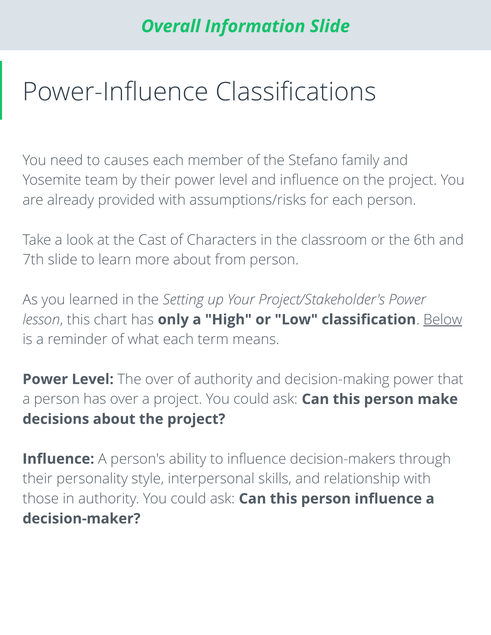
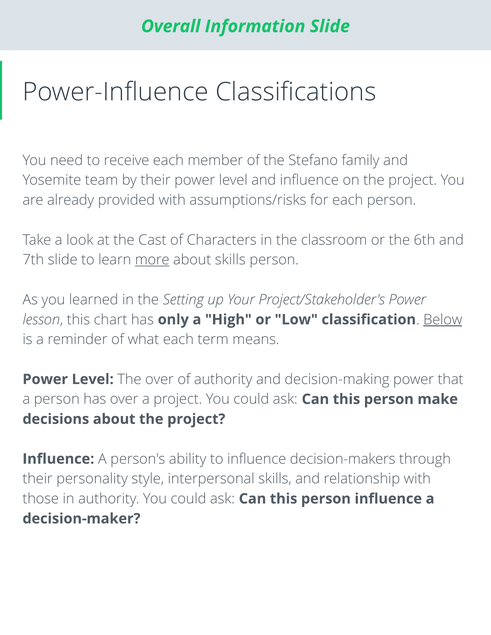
causes: causes -> receive (127, 160)
more underline: none -> present (152, 260)
about from: from -> skills (230, 260)
